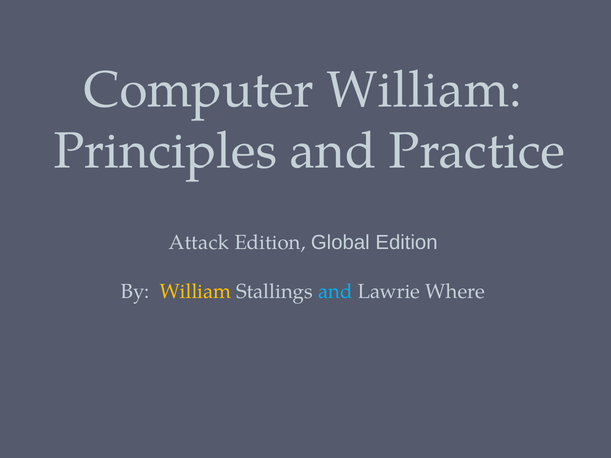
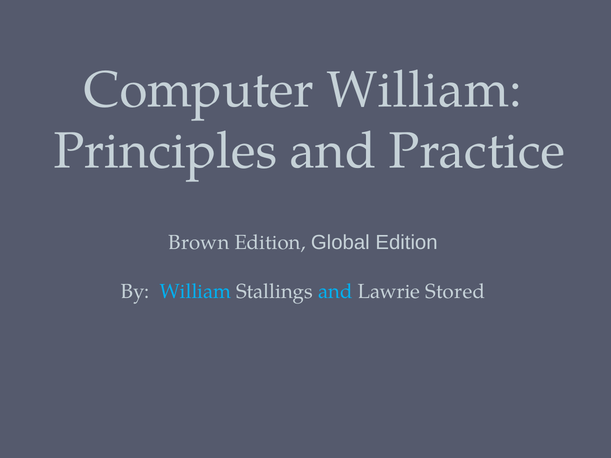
Attack: Attack -> Brown (199, 243)
William colour: yellow -> light blue (195, 292)
Where: Where -> Stored (455, 292)
